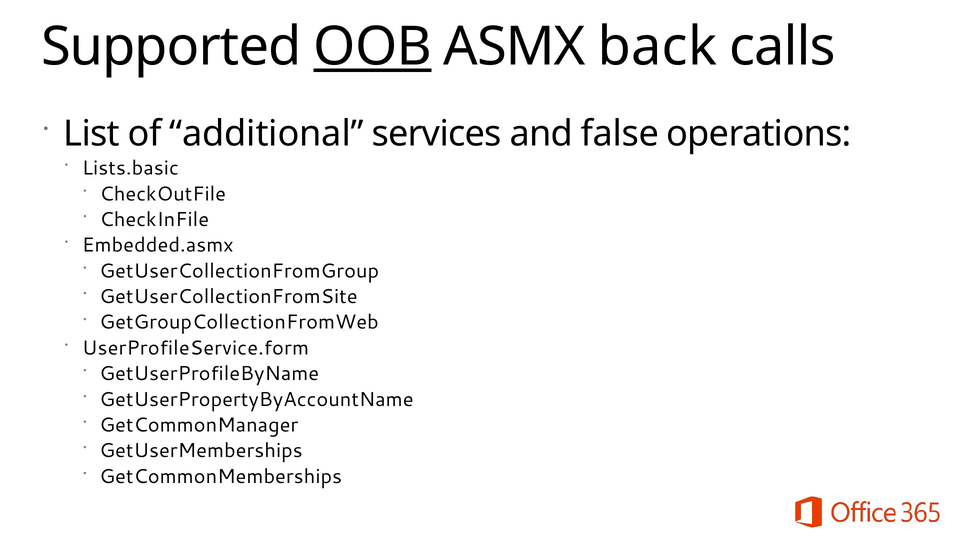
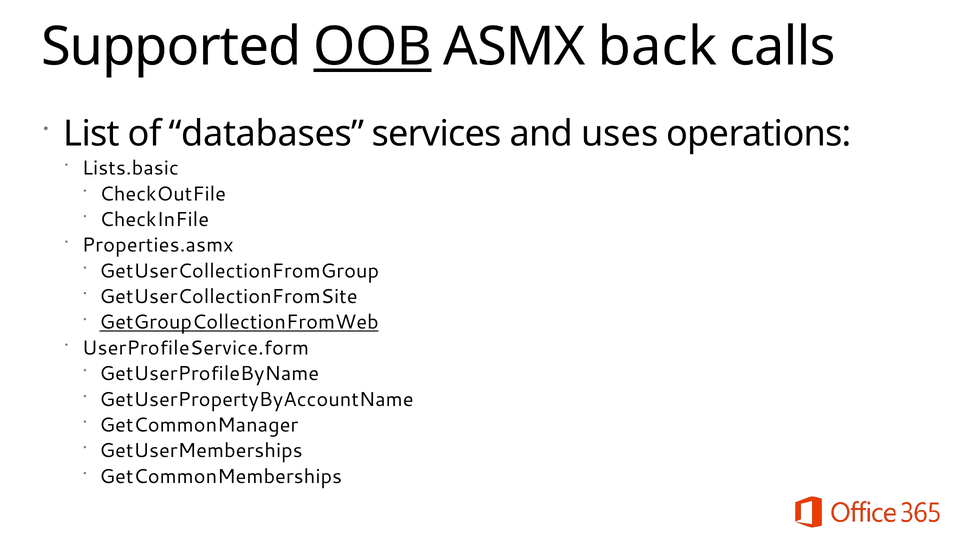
additional: additional -> databases (267, 134)
false: false -> uses (620, 134)
Embedded.asmx: Embedded.asmx -> Properties.asmx (158, 245)
GetGroupCollectionFromWeb underline: none -> present (239, 322)
